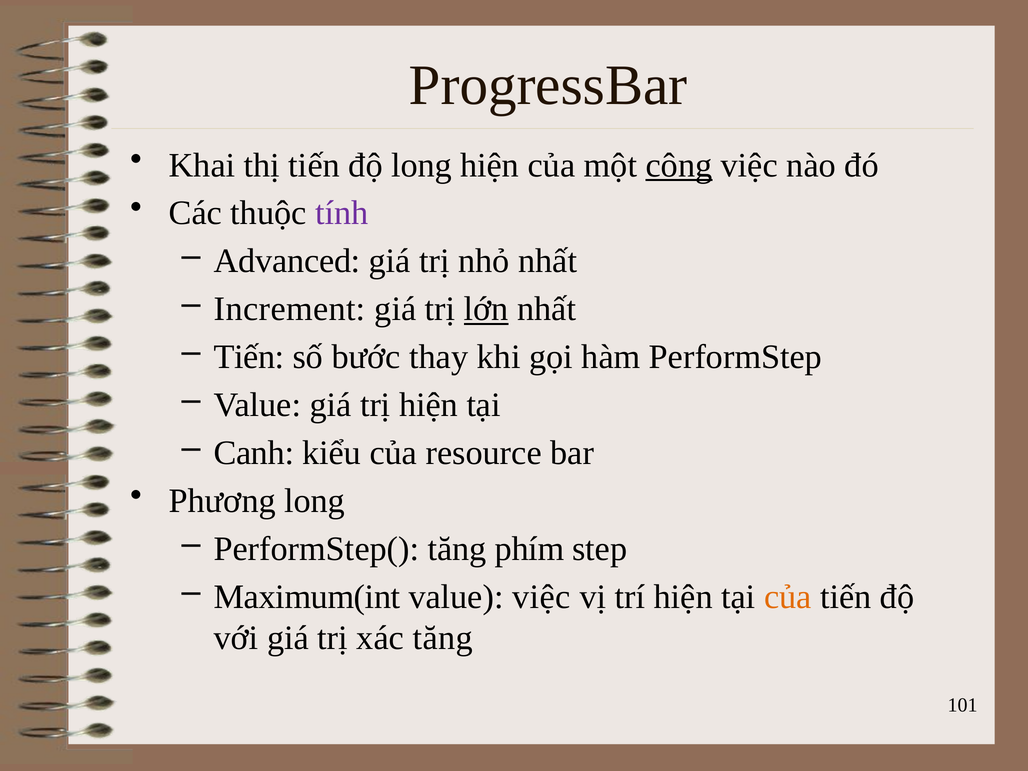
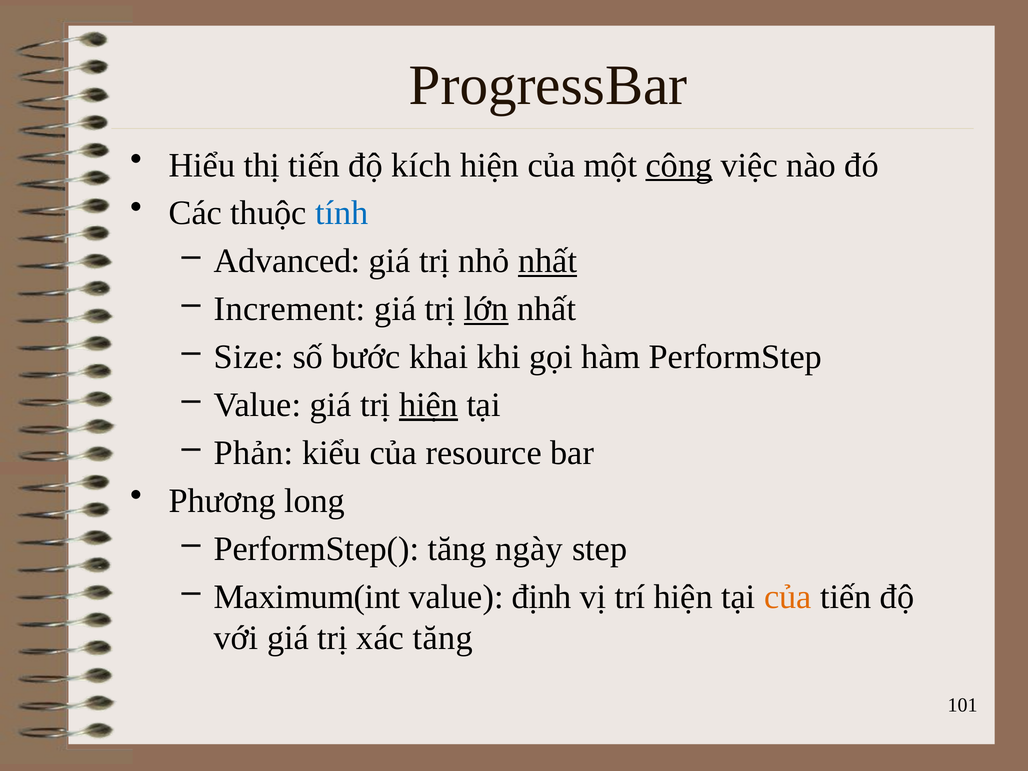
Khai: Khai -> Hiểu (202, 165)
độ long: long -> kích (421, 165)
tính colour: purple -> blue (342, 213)
nhất underline: none -> present (548, 261)
Tiến: Tiến -> Size (249, 357)
thay: thay -> khai (439, 357)
hiện underline: none -> present (429, 405)
Canh: Canh -> Phản (253, 453)
phím: phím -> ngày (529, 549)
value việc: việc -> định (542, 597)
